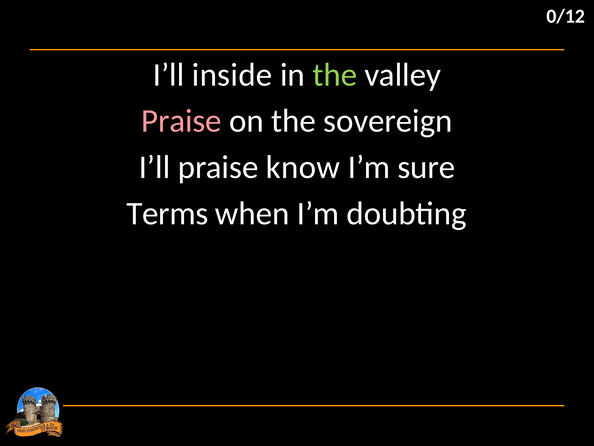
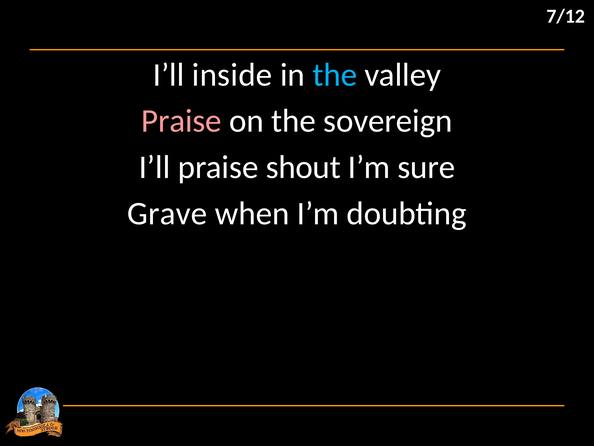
0/12: 0/12 -> 7/12 (566, 16)
the colour: light green -> light blue (335, 75)
know: know -> shout (303, 167)
Terms: Terms -> Grave (167, 213)
